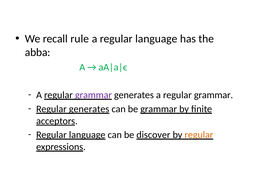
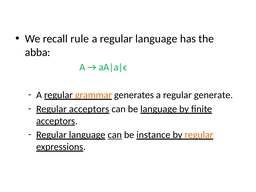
grammar colour: purple -> orange (93, 95)
generates a regular grammar: grammar -> generate (213, 95)
Regular generates: generates -> acceptors (89, 109)
be grammar: grammar -> language (159, 109)
can underline: none -> present (115, 135)
discover: discover -> instance (153, 135)
